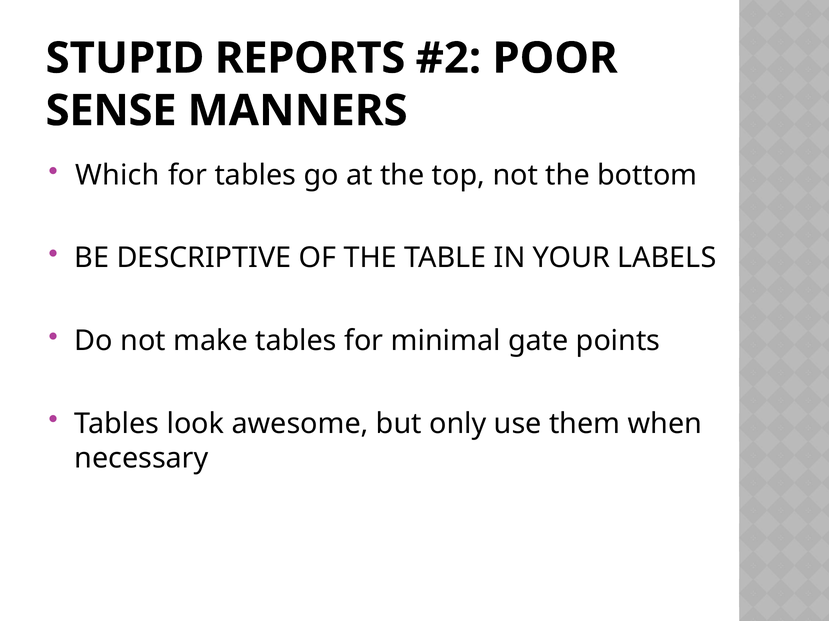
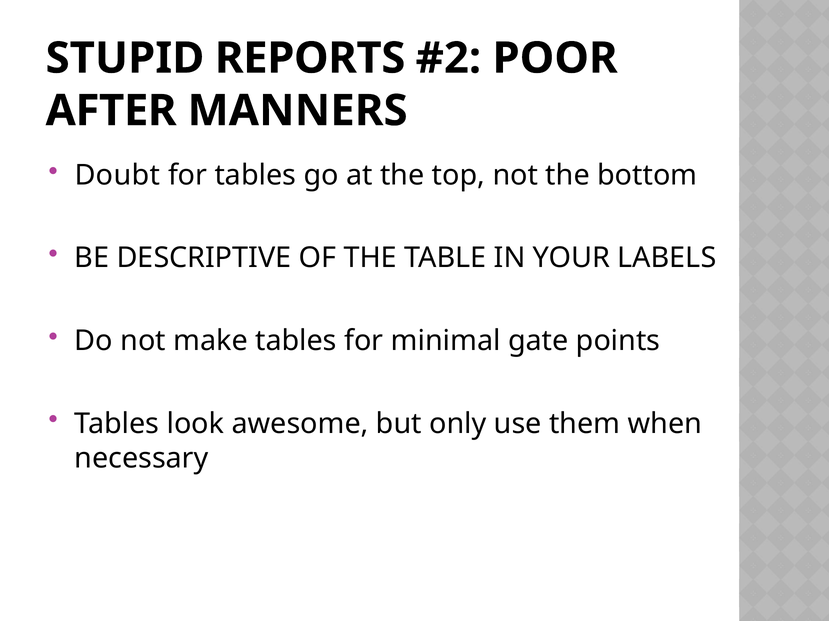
SENSE: SENSE -> AFTER (111, 111)
Which: Which -> Doubt (117, 175)
